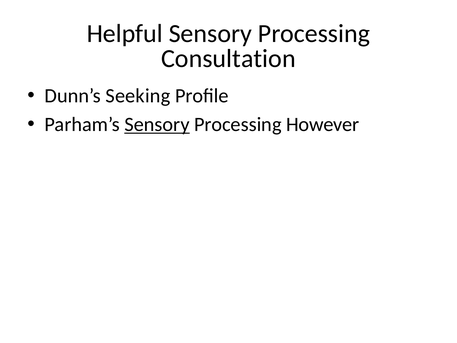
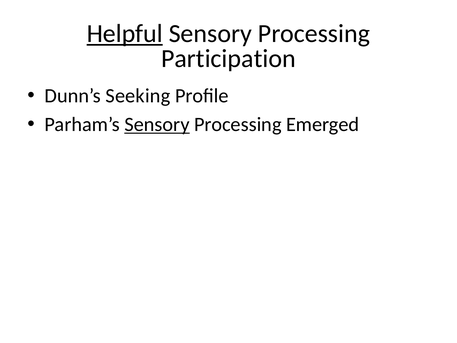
Helpful underline: none -> present (125, 34)
Consultation: Consultation -> Participation (228, 59)
However: However -> Emerged (323, 124)
